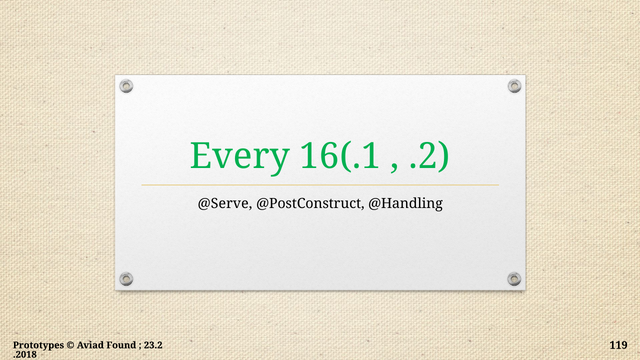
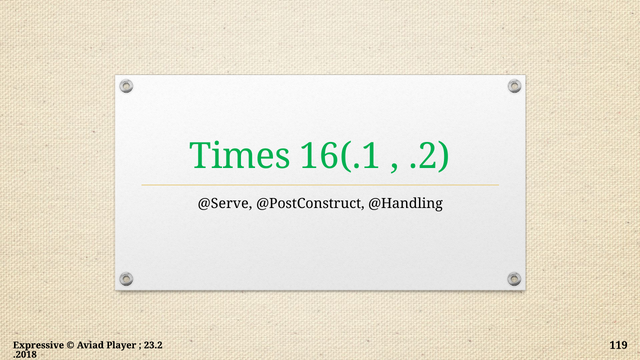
Every: Every -> Times (240, 156)
Prototypes: Prototypes -> Expressive (39, 345)
Found: Found -> Player (121, 345)
